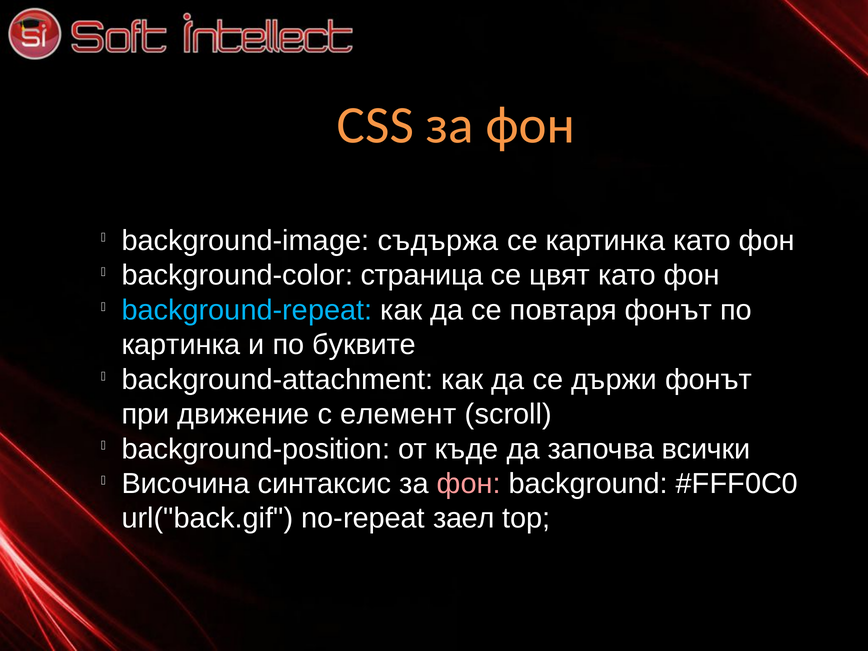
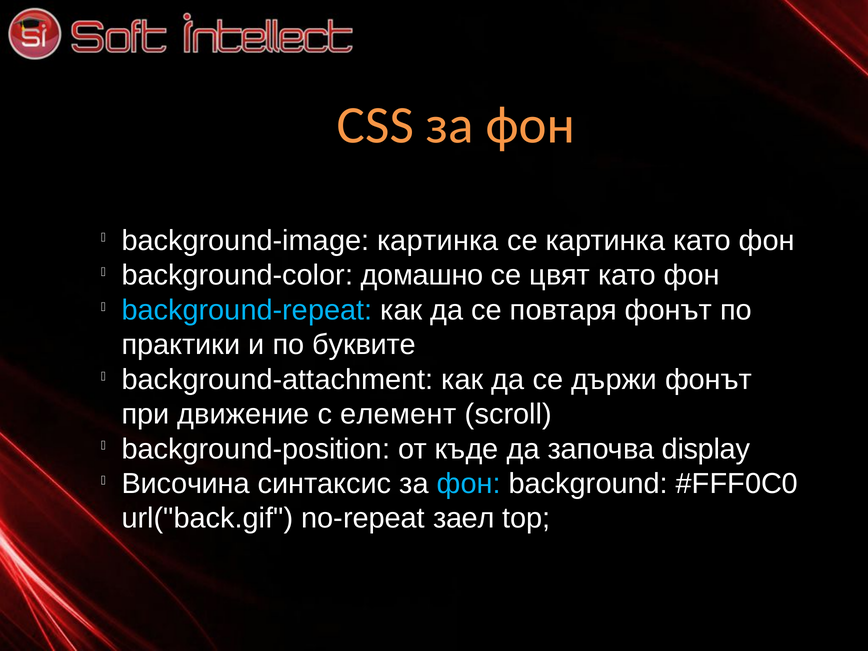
background-image съдържа: съдържа -> картинка (438, 241)
страница: страница -> домашно (422, 275)
картинка: картинка -> практики (181, 345)
всички: всички -> display (706, 449)
фон colour: pink -> light blue (469, 484)
